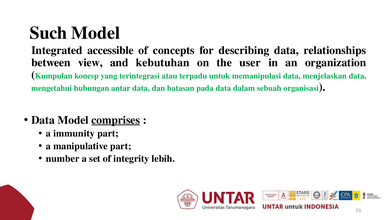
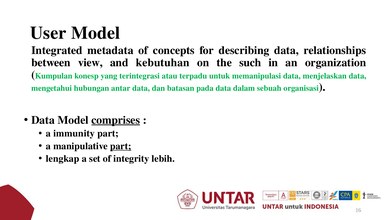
Such: Such -> User (48, 33)
accessible: accessible -> metadata (110, 50)
user: user -> such (250, 63)
part underline: none -> present (121, 146)
number: number -> lengkap (63, 159)
